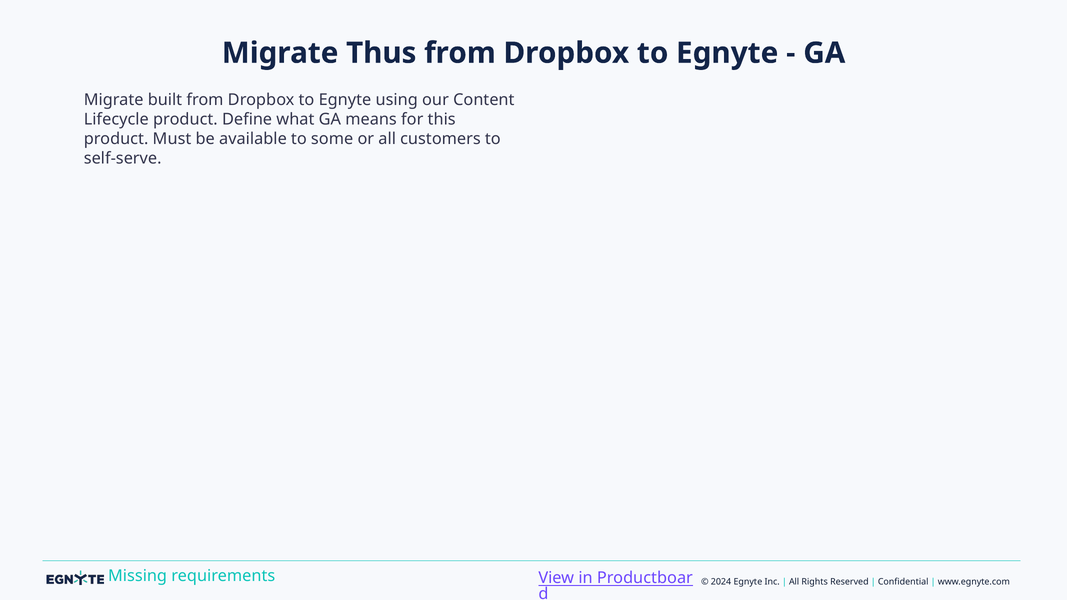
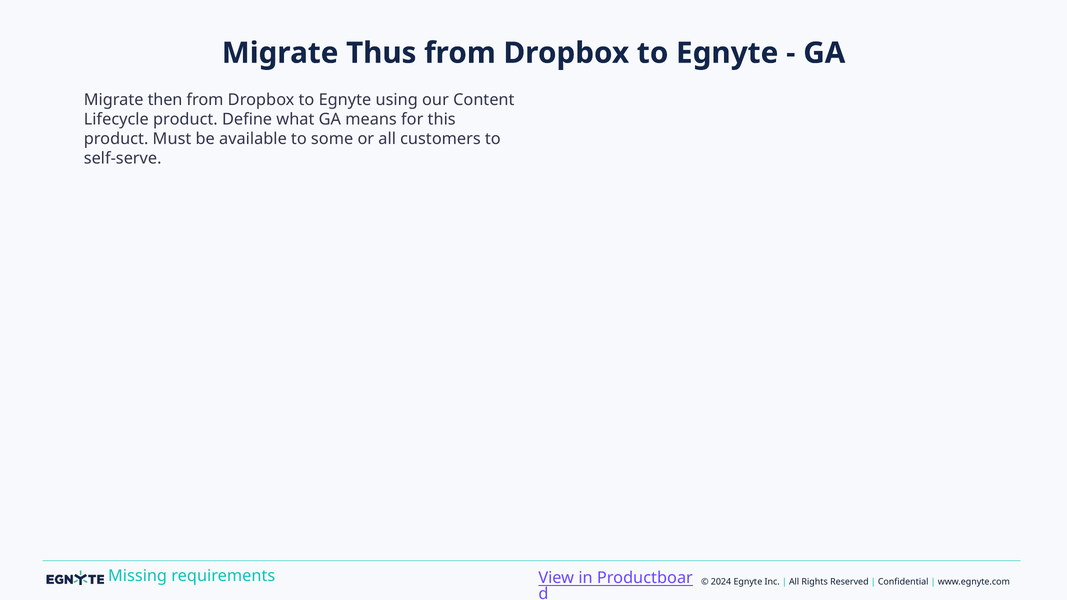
built: built -> then (165, 100)
